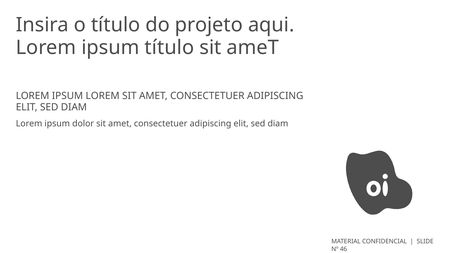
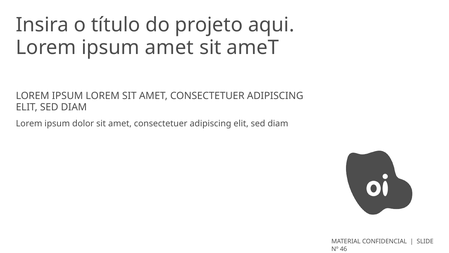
ipsum título: título -> amet (169, 47)
